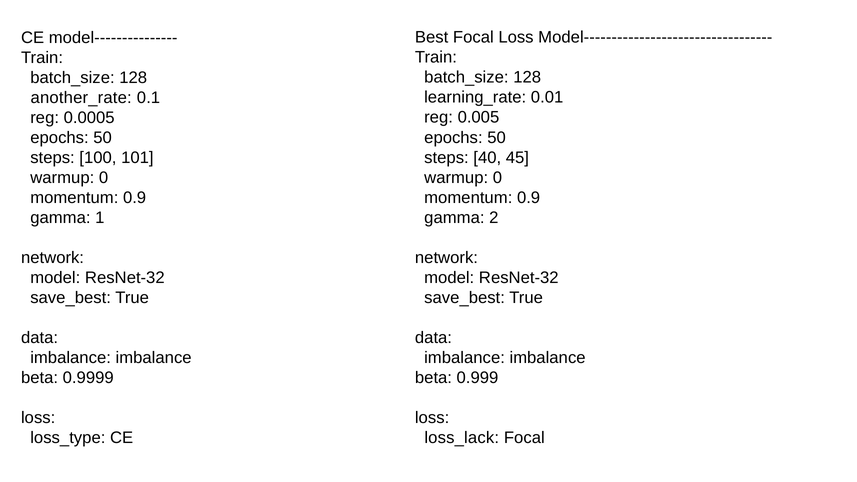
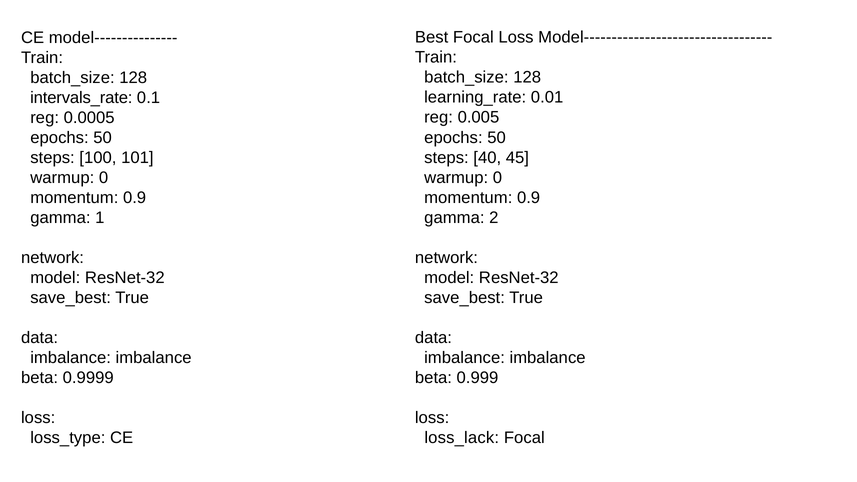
another_rate: another_rate -> intervals_rate (81, 98)
